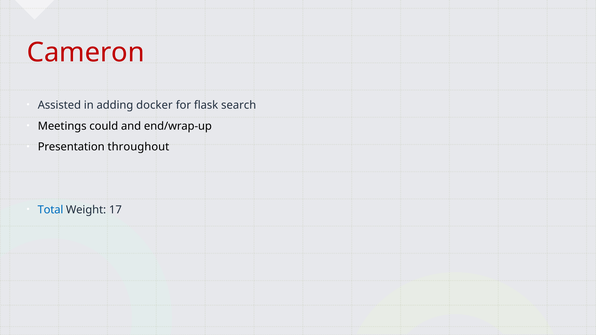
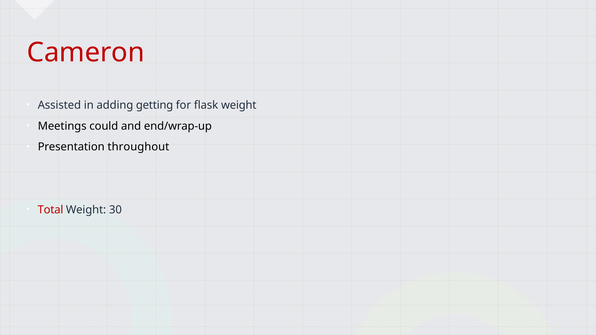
docker: docker -> getting (155, 105)
flask search: search -> weight (239, 105)
Total colour: blue -> red (50, 210)
17: 17 -> 30 (115, 210)
